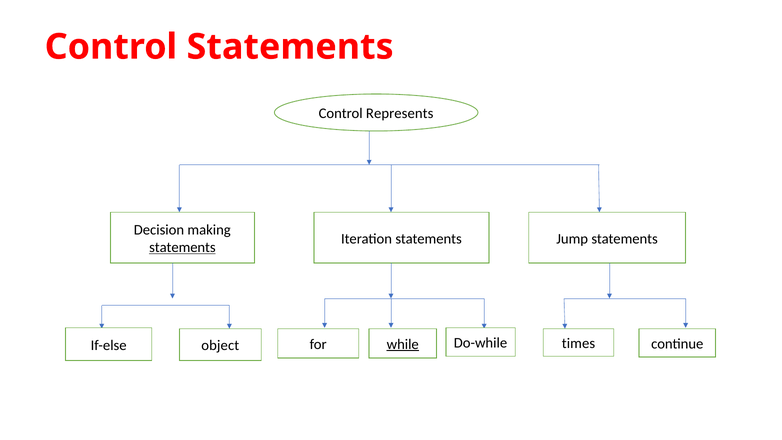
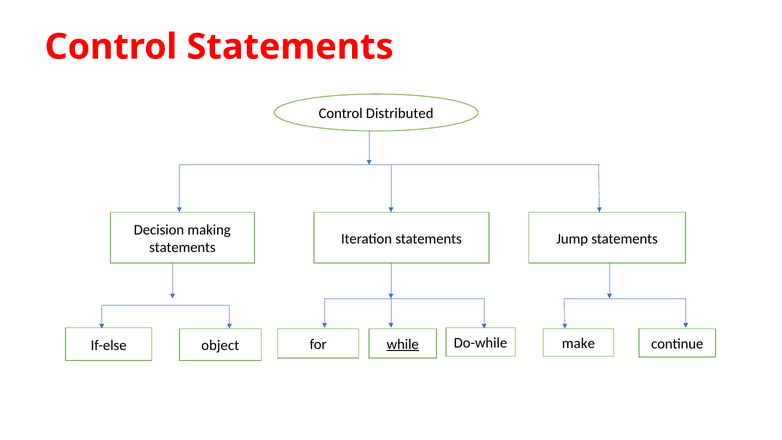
Represents: Represents -> Distributed (400, 113)
statements underline: present -> none (182, 247)
times: times -> make (578, 343)
